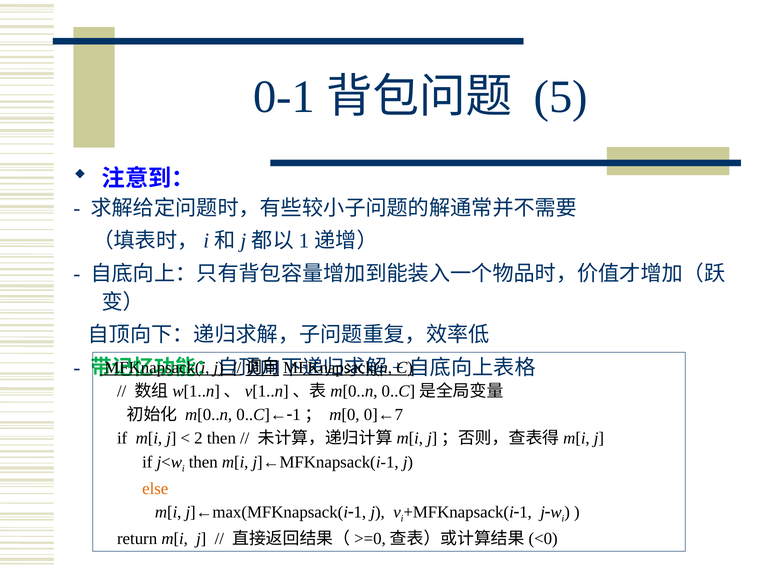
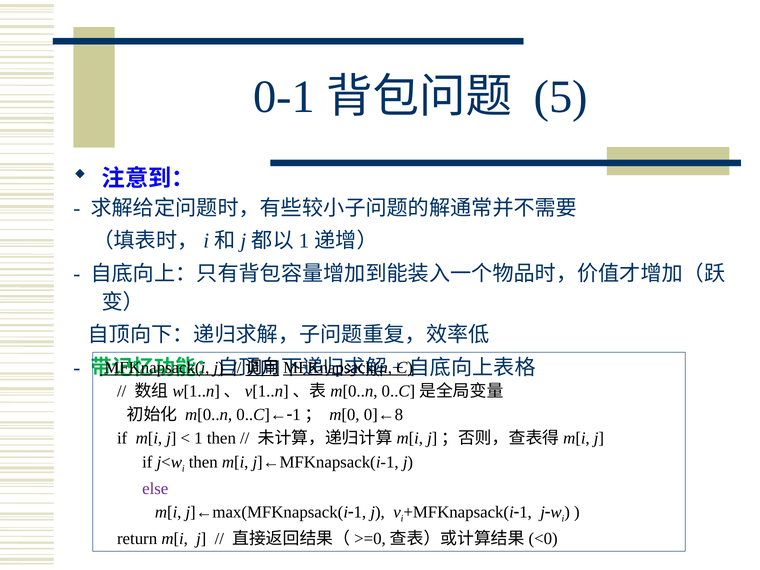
0]←7: 0]←7 -> 0]←8 (383, 415)
2: 2 -> 1 (198, 438)
else colour: orange -> purple (155, 488)
